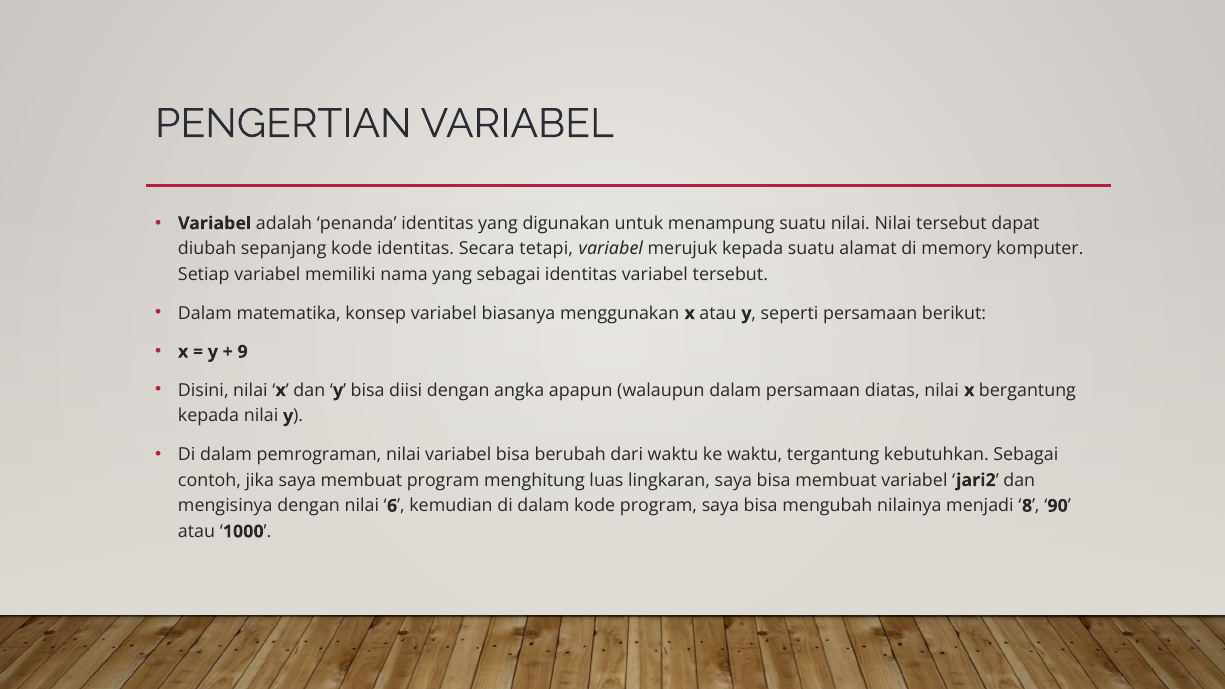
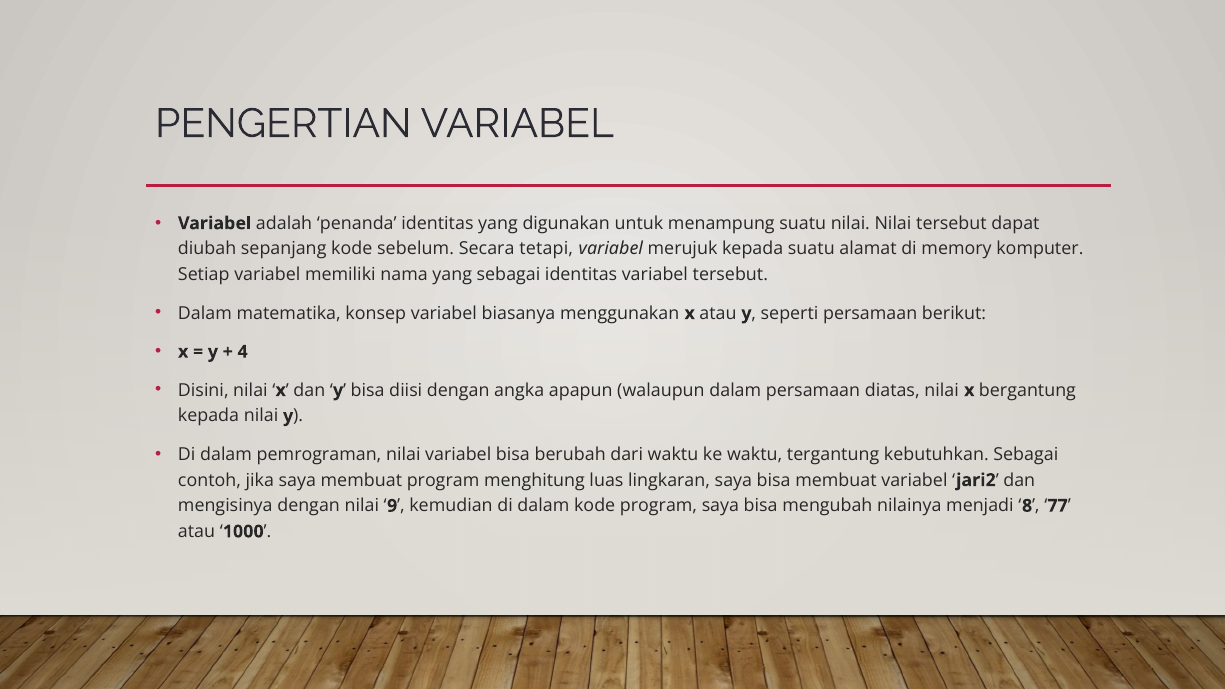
kode identitas: identitas -> sebelum (416, 249)
9: 9 -> 4 (243, 352)
6: 6 -> 9 (392, 506)
90: 90 -> 77 (1058, 506)
